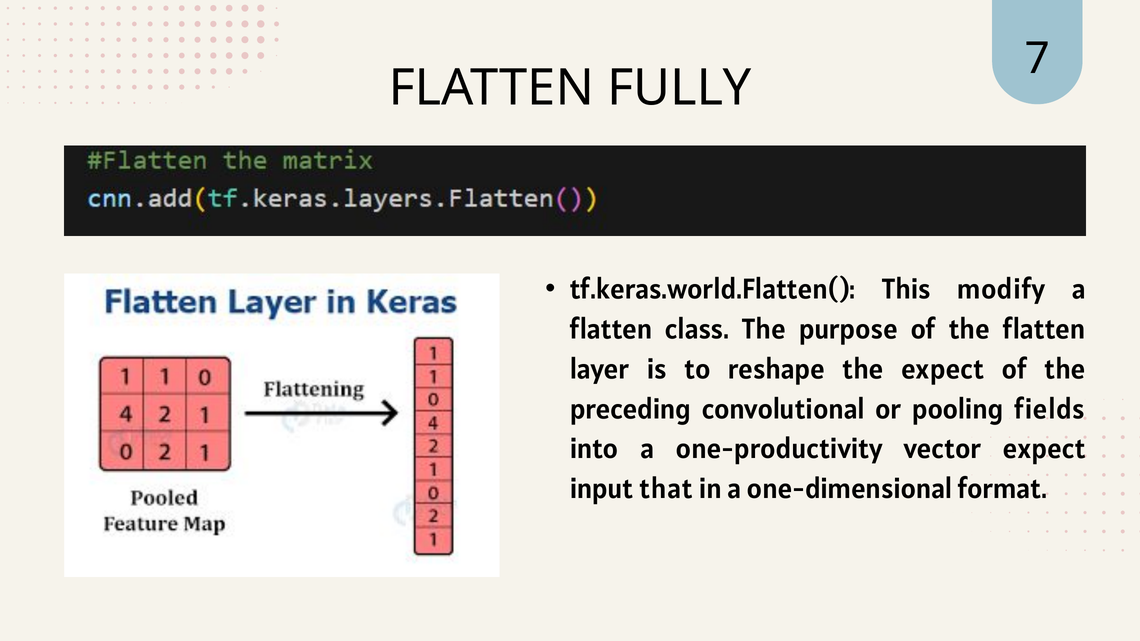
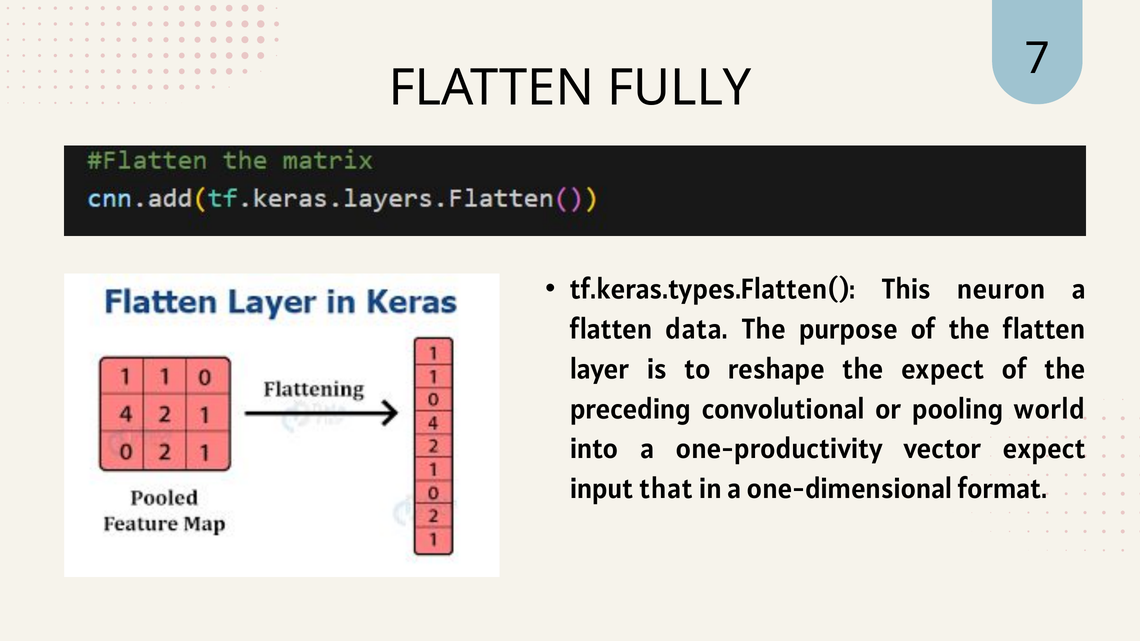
tf.keras.world.Flatten(: tf.keras.world.Flatten( -> tf.keras.types.Flatten( (712, 290)
modify: modify -> neuron (1001, 290)
class: class -> data (697, 329)
fields: fields -> world (1050, 409)
